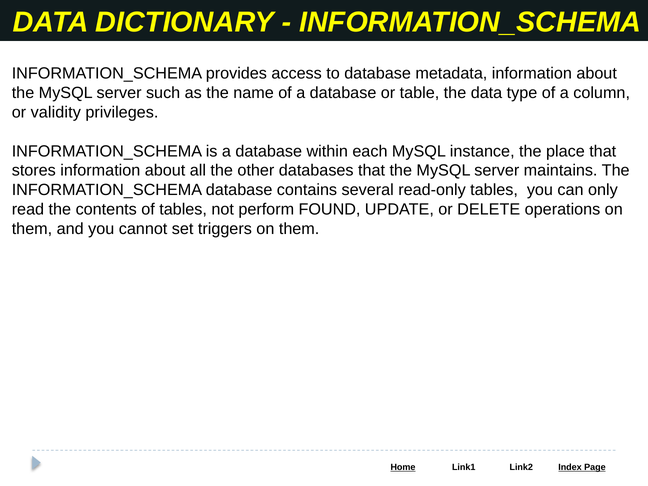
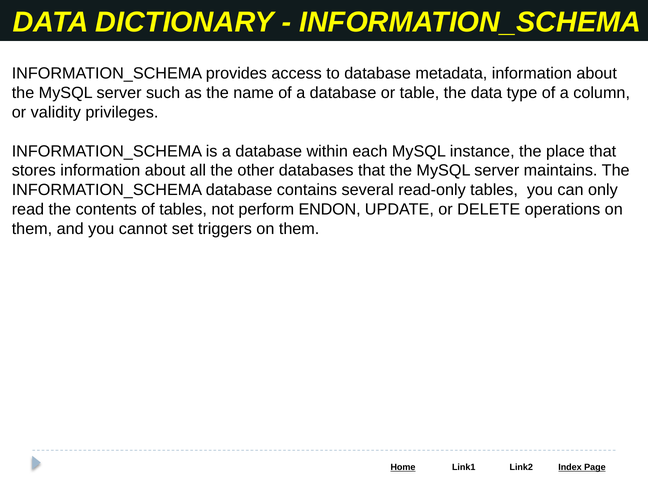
FOUND: FOUND -> ENDON (330, 209)
